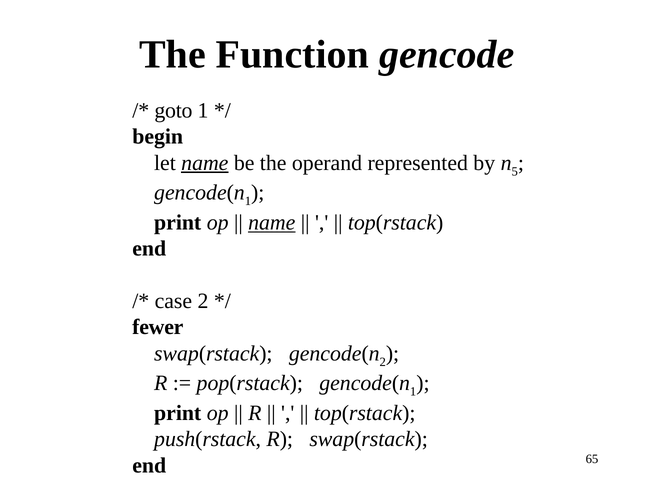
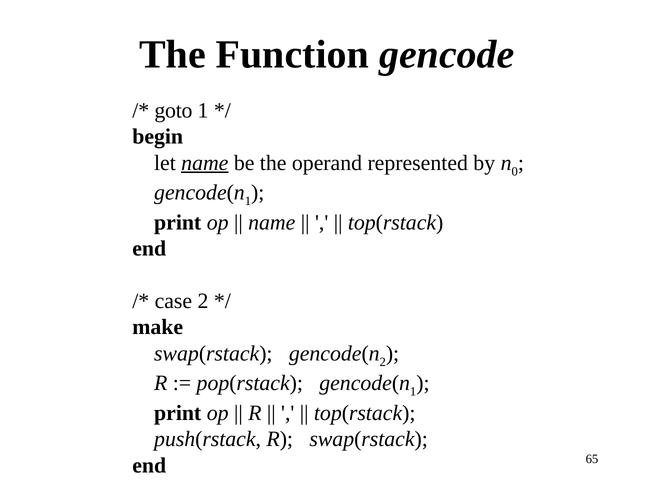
5: 5 -> 0 (515, 171)
name underline: present -> none (272, 222)
fewer: fewer -> make (158, 327)
